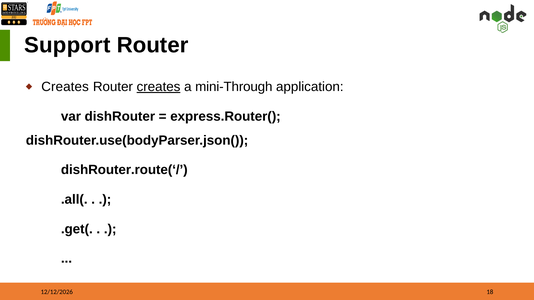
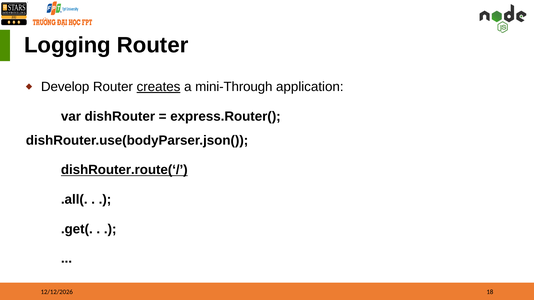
Support: Support -> Logging (68, 45)
Creates: Creates -> Develop (65, 87)
dishRouter.route(‘/ underline: none -> present (124, 170)
